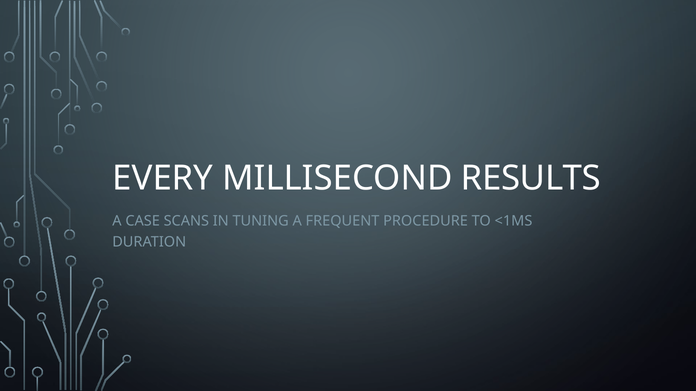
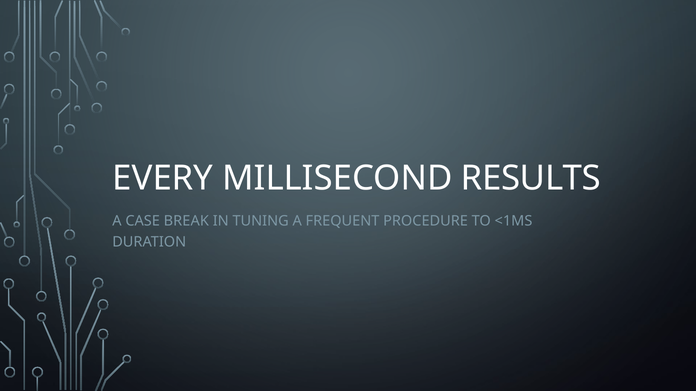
SCANS: SCANS -> BREAK (186, 221)
